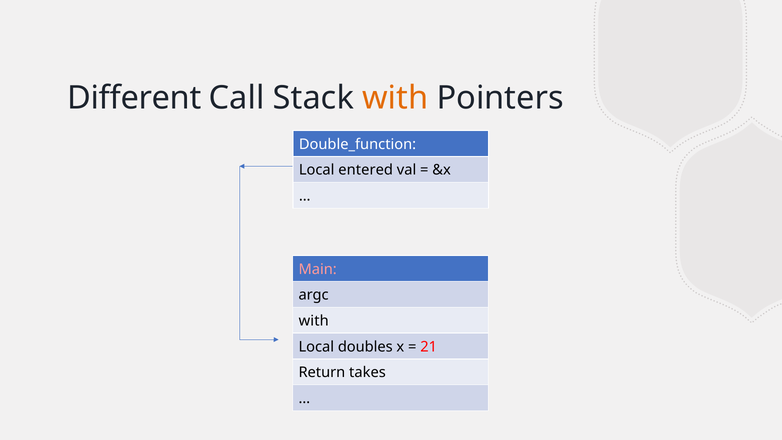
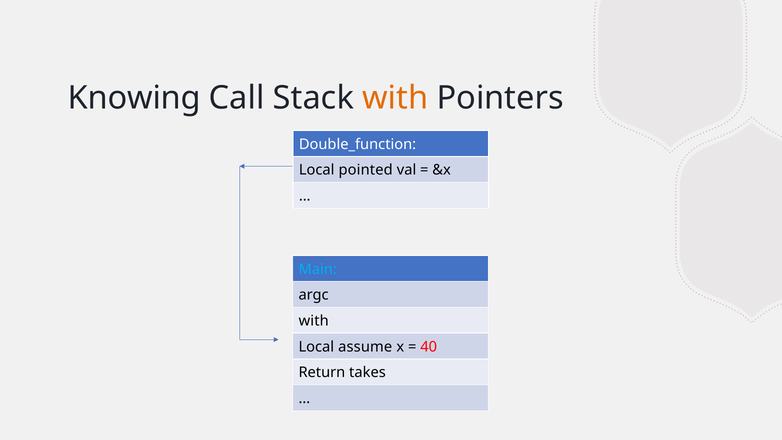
Different: Different -> Knowing (134, 98)
entered: entered -> pointed (366, 170)
Main colour: pink -> light blue (318, 269)
doubles: doubles -> assume (365, 347)
21: 21 -> 40 (429, 347)
